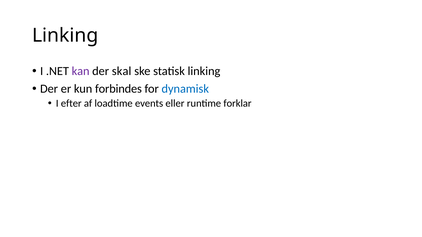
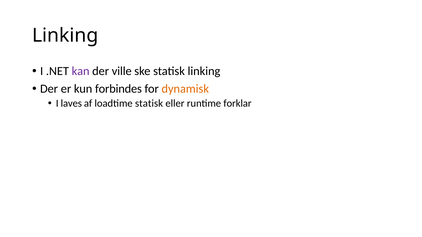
skal: skal -> ville (122, 71)
dynamisk colour: blue -> orange (185, 89)
efter: efter -> laves (71, 104)
loadtime events: events -> statisk (149, 104)
